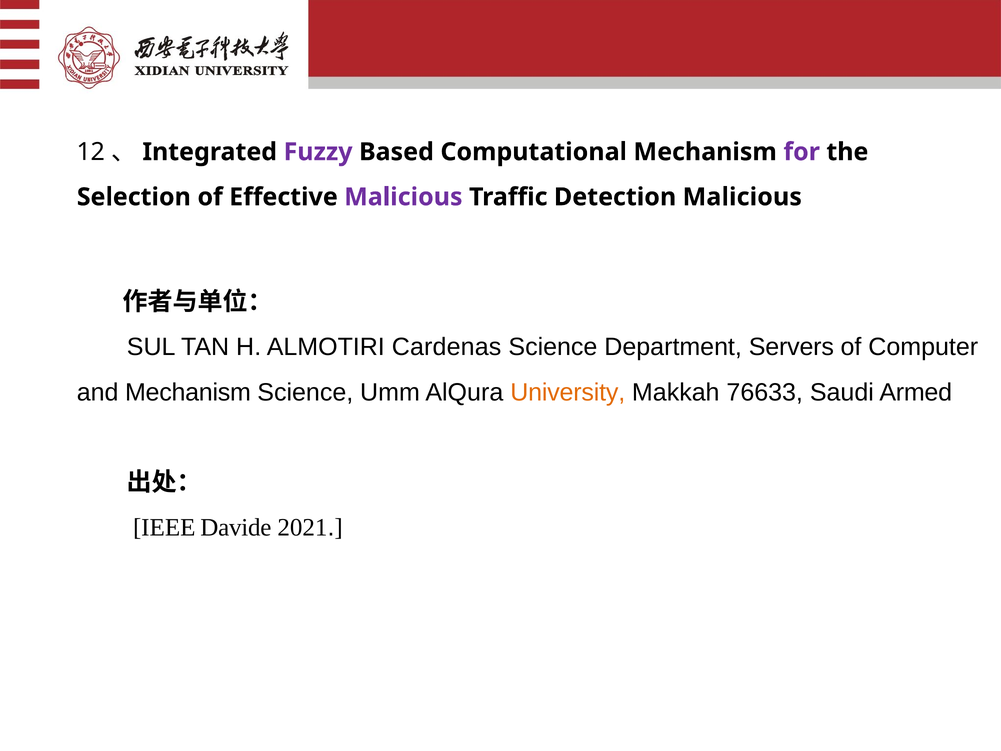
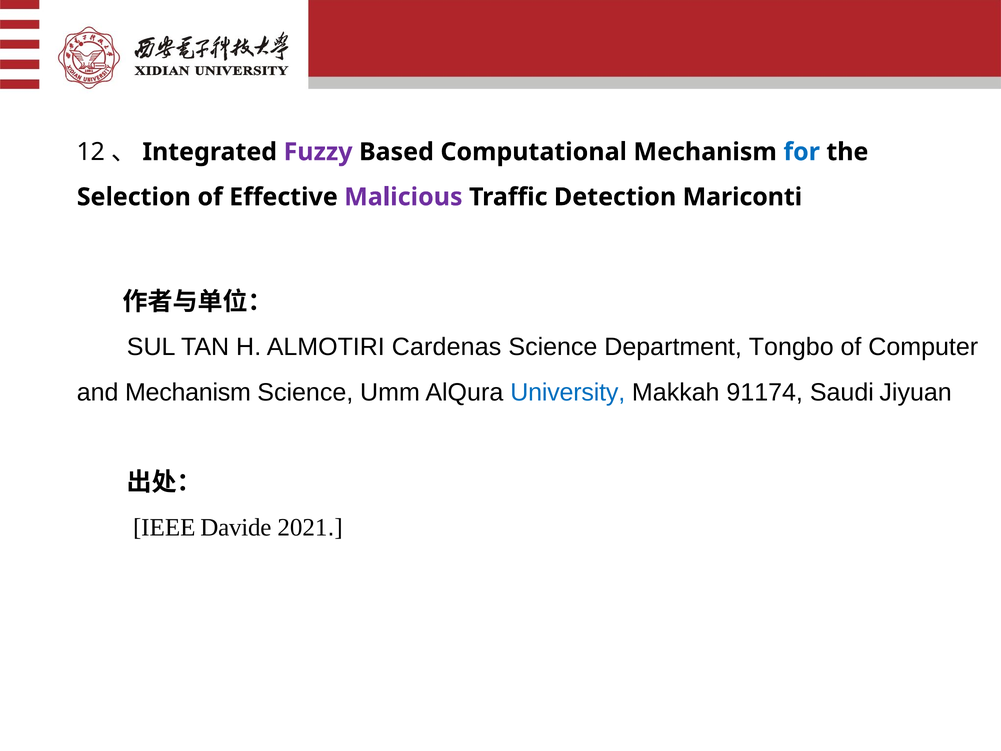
for colour: purple -> blue (802, 152)
Detection Malicious: Malicious -> Mariconti (742, 197)
Servers: Servers -> Tongbo (791, 347)
University colour: orange -> blue (568, 392)
76633: 76633 -> 91174 (765, 392)
Armed: Armed -> Jiyuan (916, 392)
